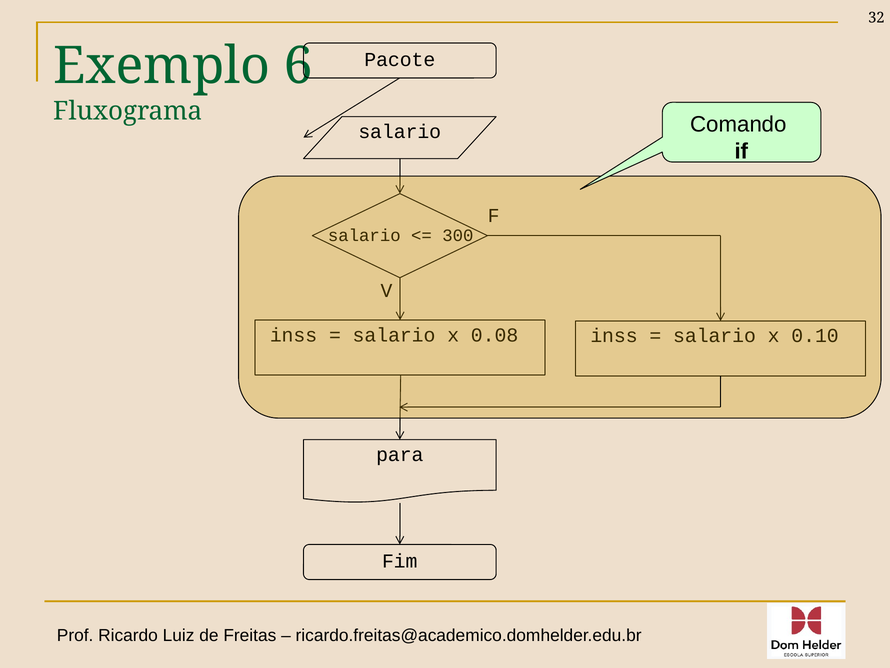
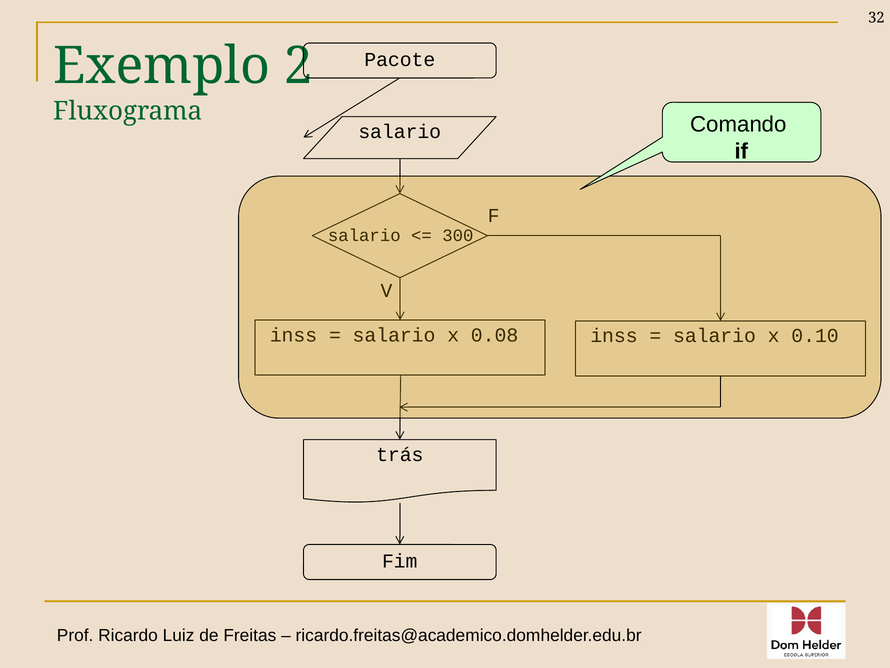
6: 6 -> 2 (298, 66)
para: para -> trás (400, 454)
